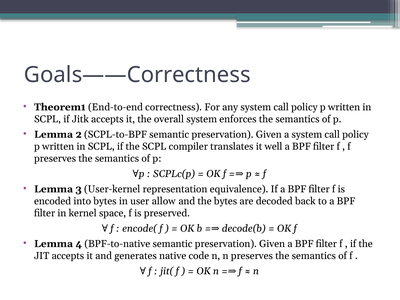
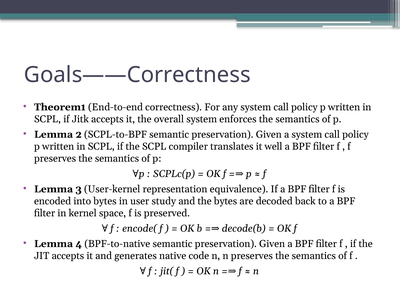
allow: allow -> study (164, 201)
